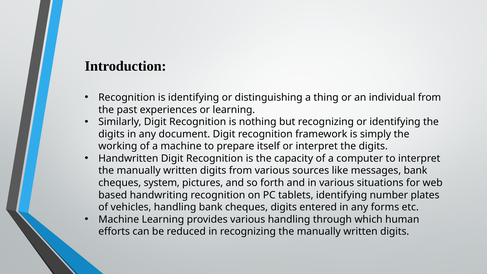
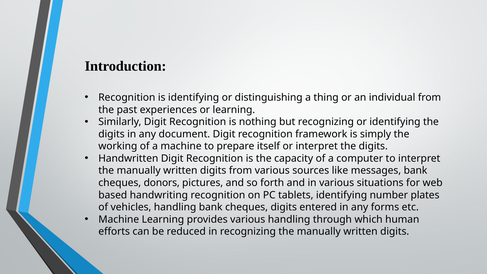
system: system -> donors (162, 183)
